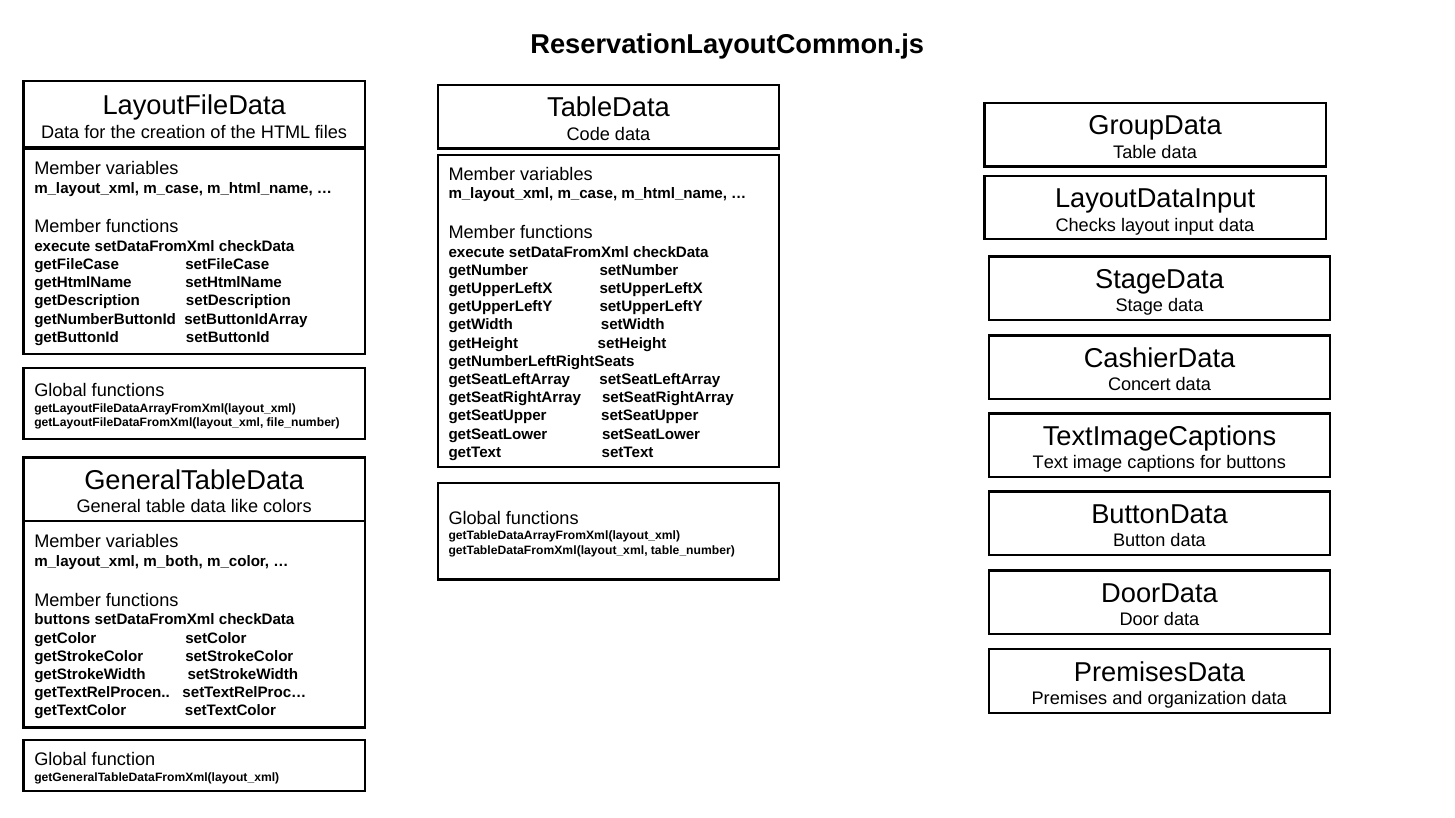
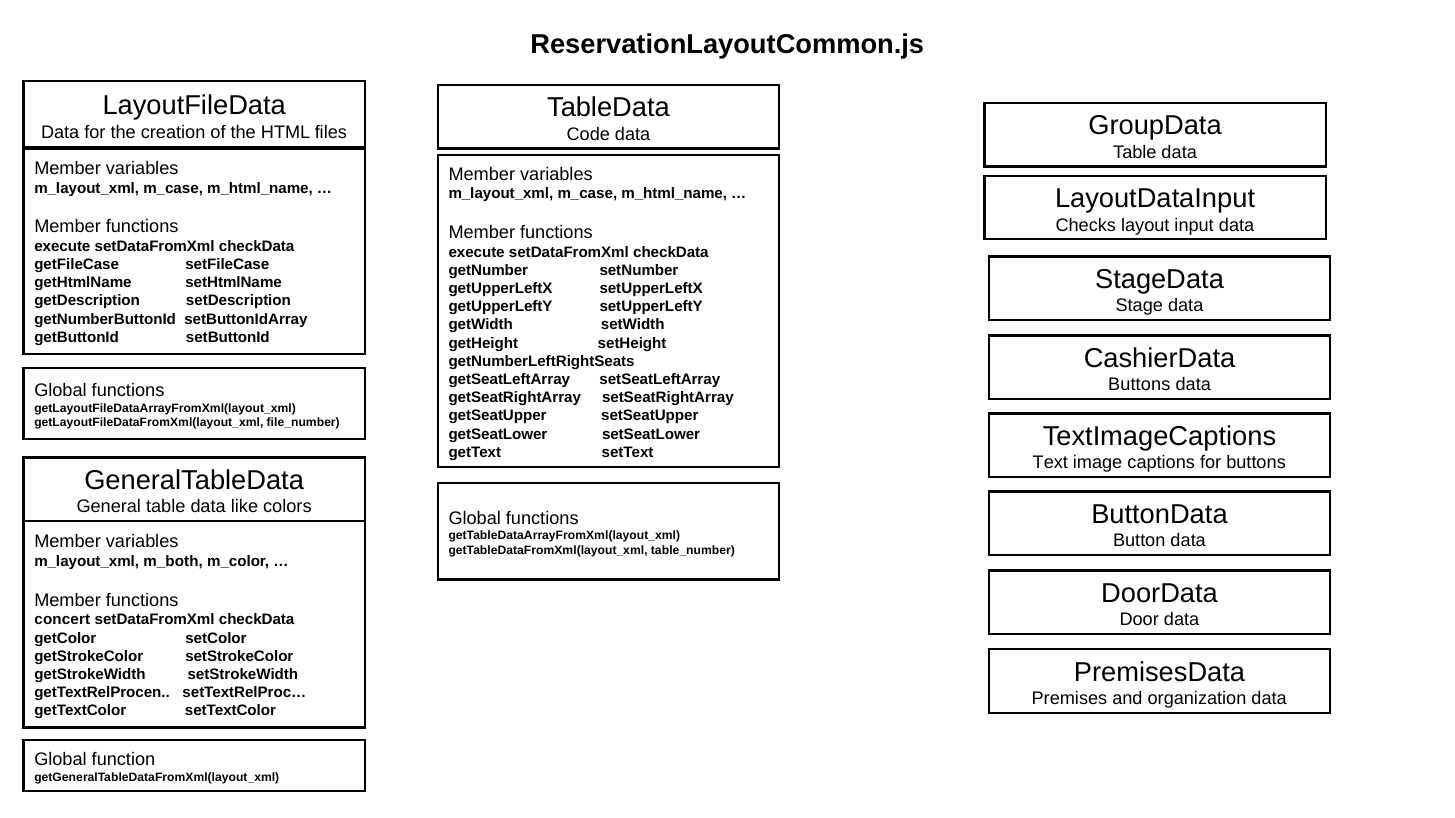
Concert: Concert -> Buttons (1139, 385)
buttons: buttons -> concert (62, 620)
